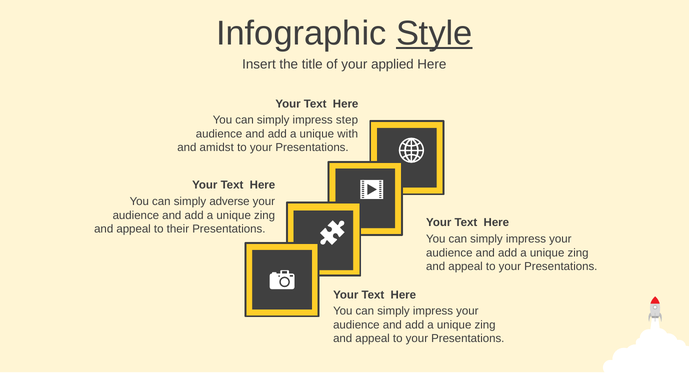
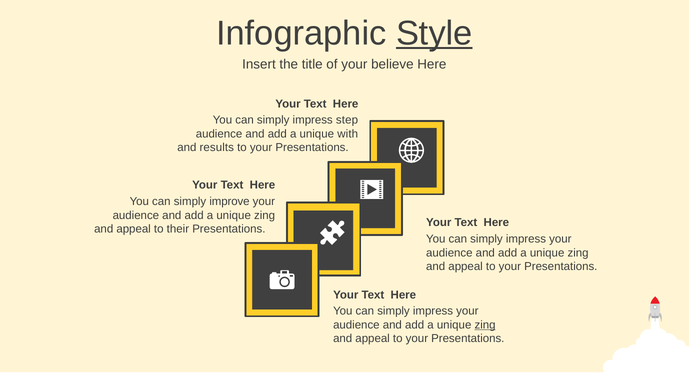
applied: applied -> believe (392, 64)
amidst: amidst -> results (217, 148)
adverse: adverse -> improve (230, 202)
zing underline: none -> present (485, 325)
